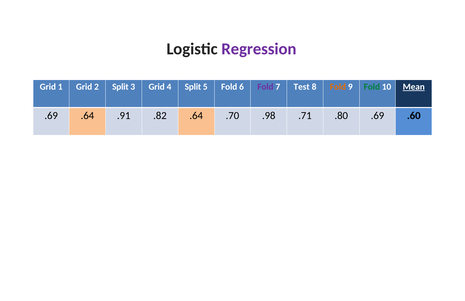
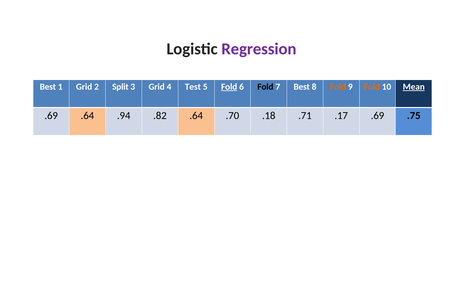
Grid: Grid -> Best (48, 87)
4 Split: Split -> Test (193, 87)
Fold underline: none -> present (229, 87)
Fold colour: purple -> black (265, 87)
7 Test: Test -> Best (302, 87)
Fold colour: green -> orange (372, 87)
.91: .91 -> .94 (124, 115)
.98: .98 -> .18 (269, 115)
.80: .80 -> .17 (341, 115)
.60: .60 -> .75 (414, 115)
